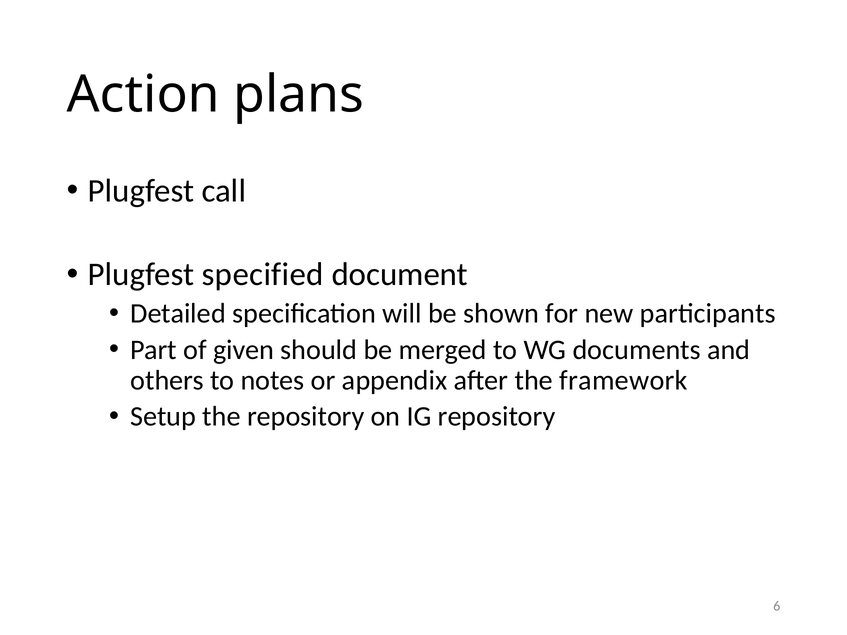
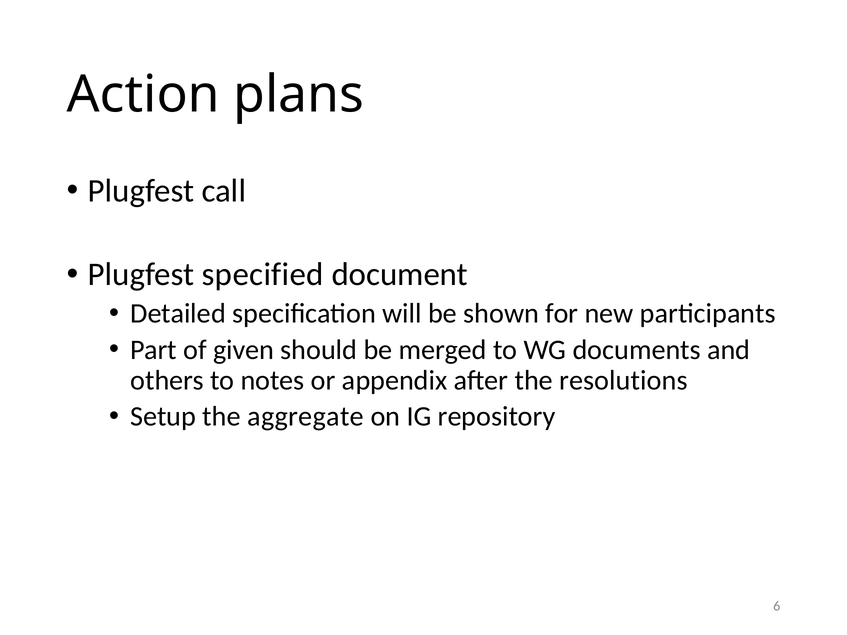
framework: framework -> resolutions (624, 380)
the repository: repository -> aggregate (306, 417)
